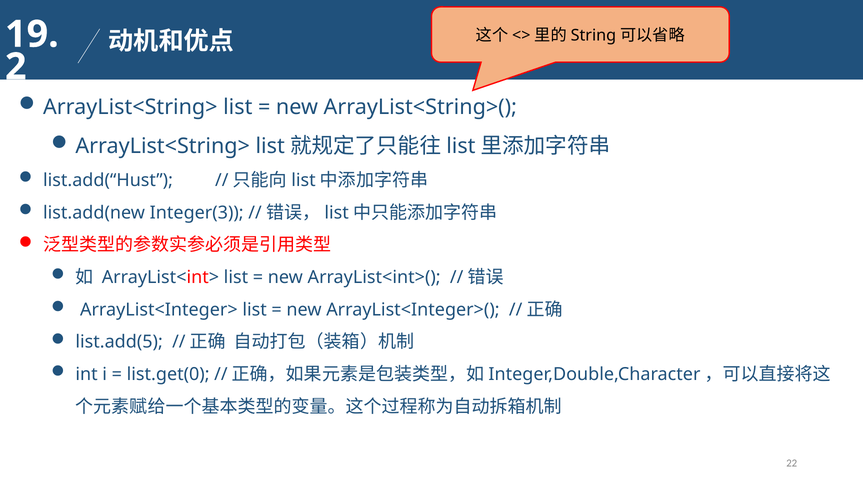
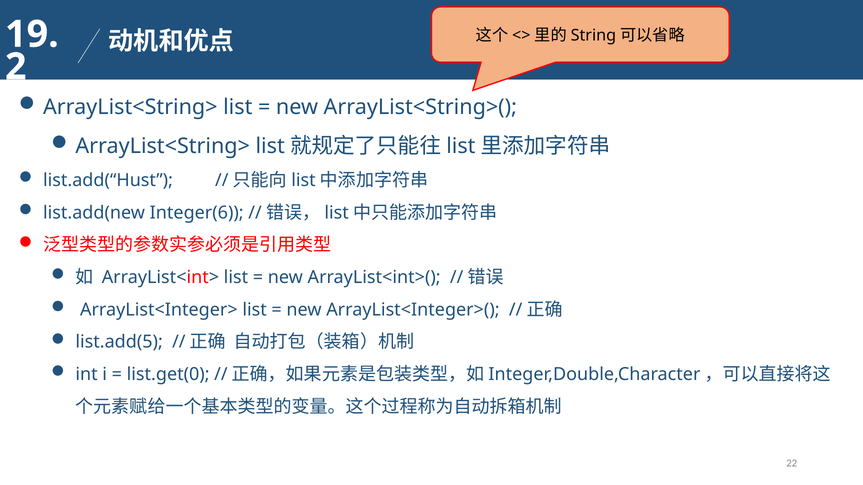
Integer(3: Integer(3 -> Integer(6 (197, 213)
